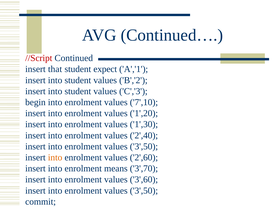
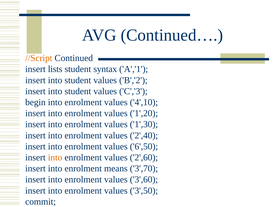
//Script colour: red -> orange (39, 58)
that: that -> lists (55, 69)
expect: expect -> syntax (105, 69)
7',10: 7',10 -> 4',10 (144, 102)
3',50: 3',50 -> 6',50 (144, 146)
